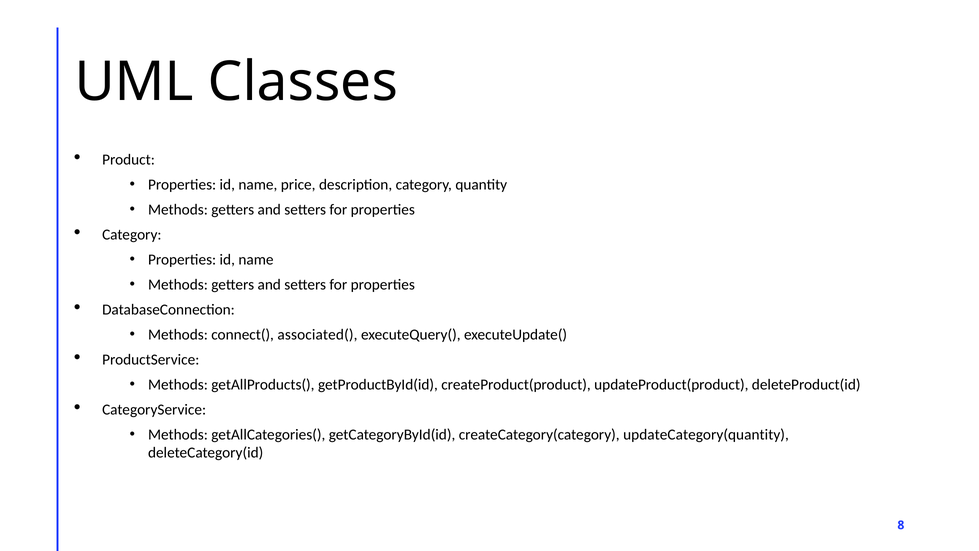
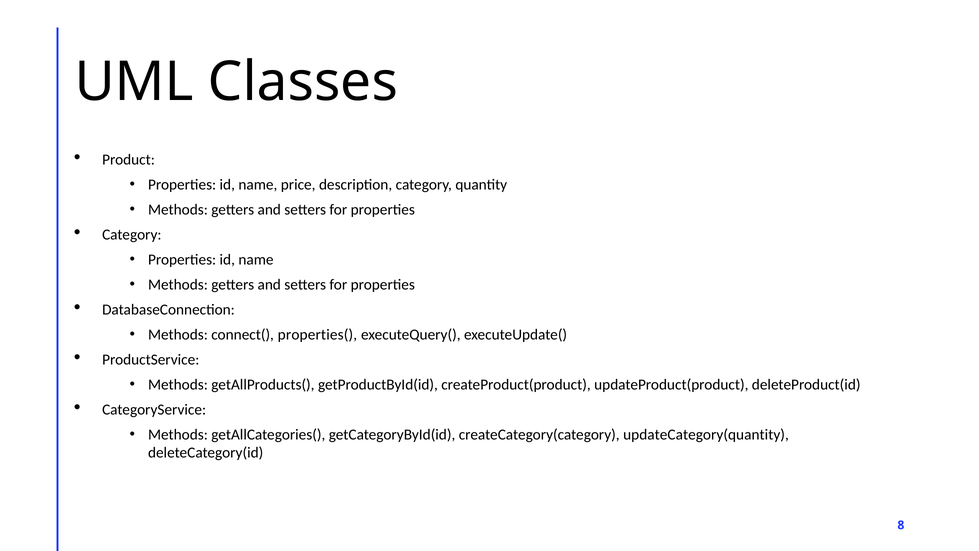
associated(: associated( -> properties( (317, 335)
